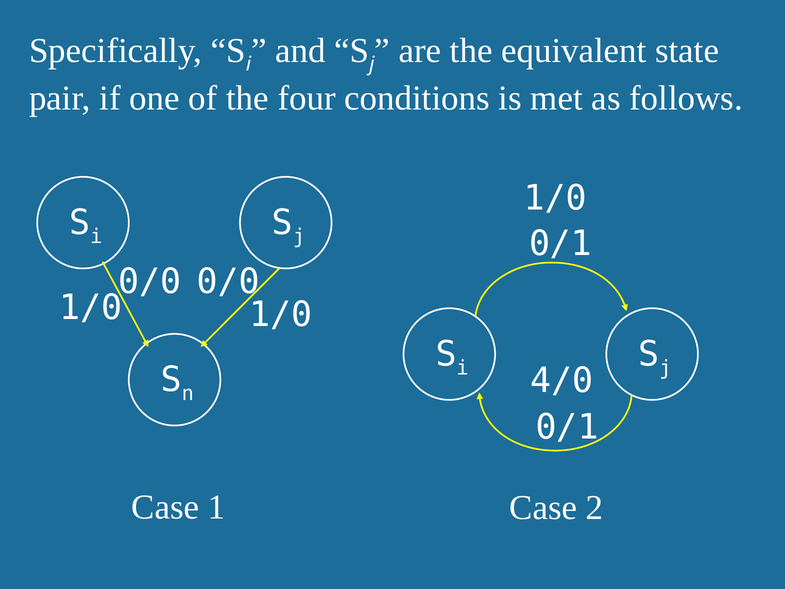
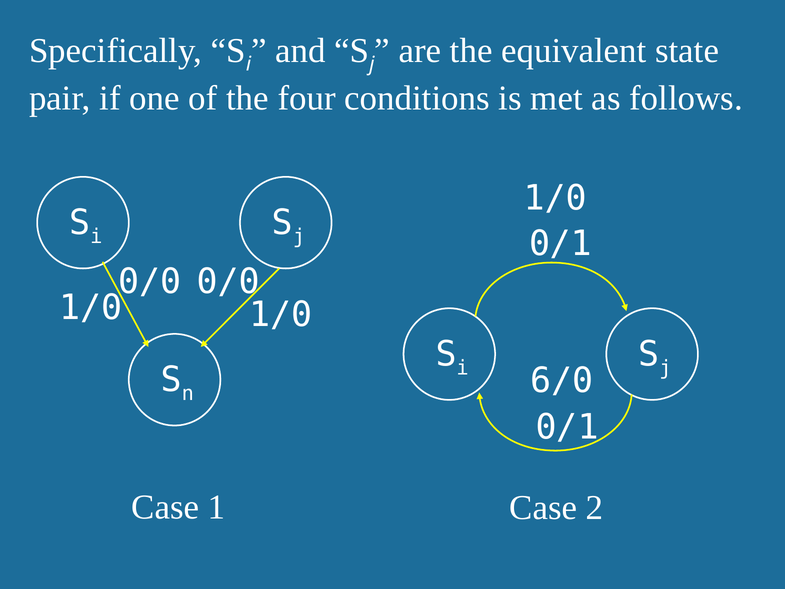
4/0: 4/0 -> 6/0 (562, 380)
